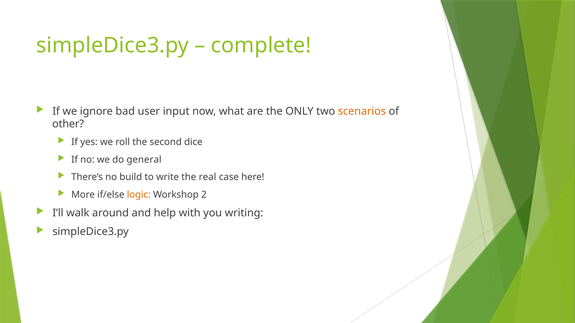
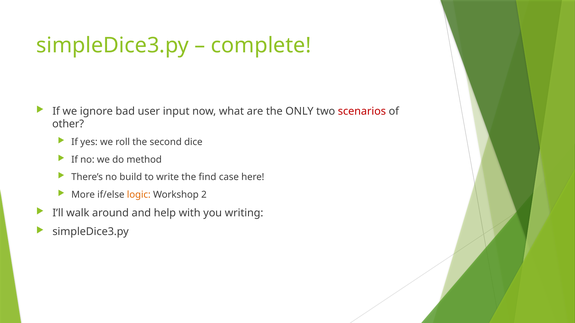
scenarios colour: orange -> red (362, 111)
general: general -> method (144, 160)
real: real -> find (208, 177)
